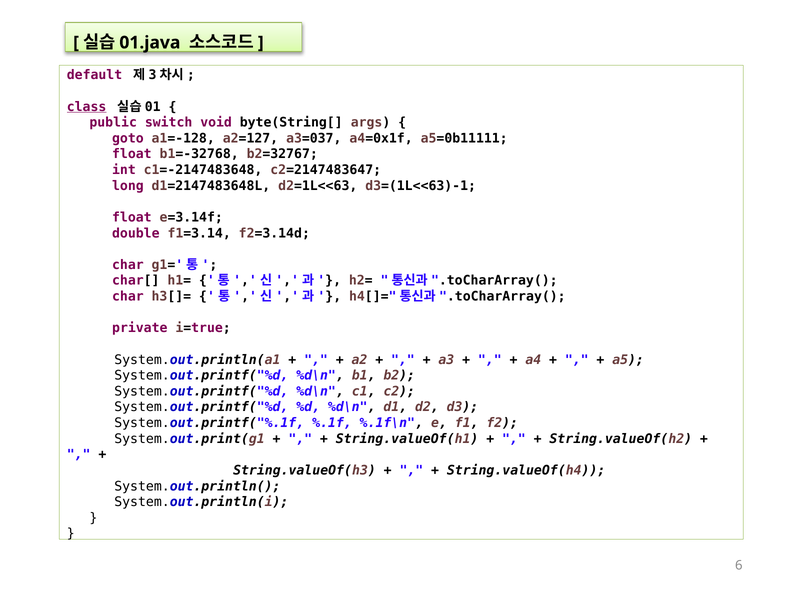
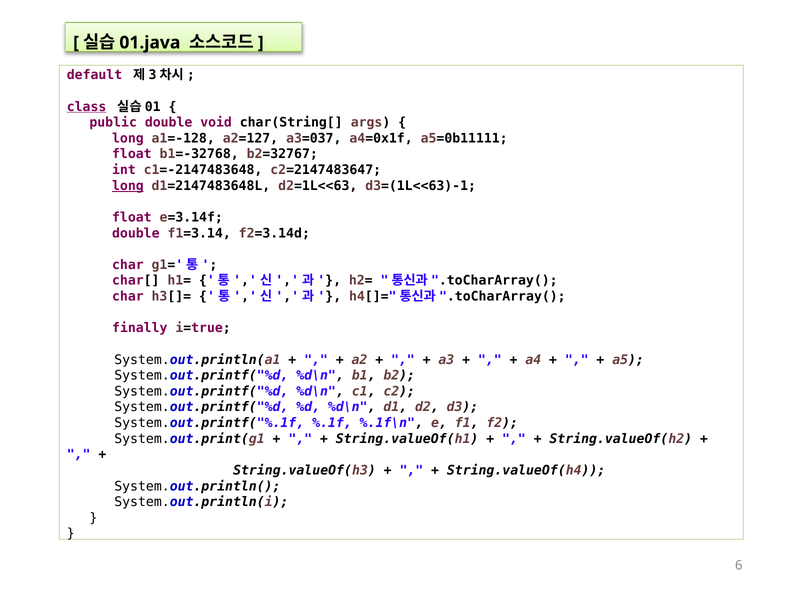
public switch: switch -> double (169, 122)
byte(String[: byte(String[ -> char(String[ (291, 122)
goto: goto -> long (128, 138)
long underline: none -> present (128, 186)
private: private -> finally (140, 328)
